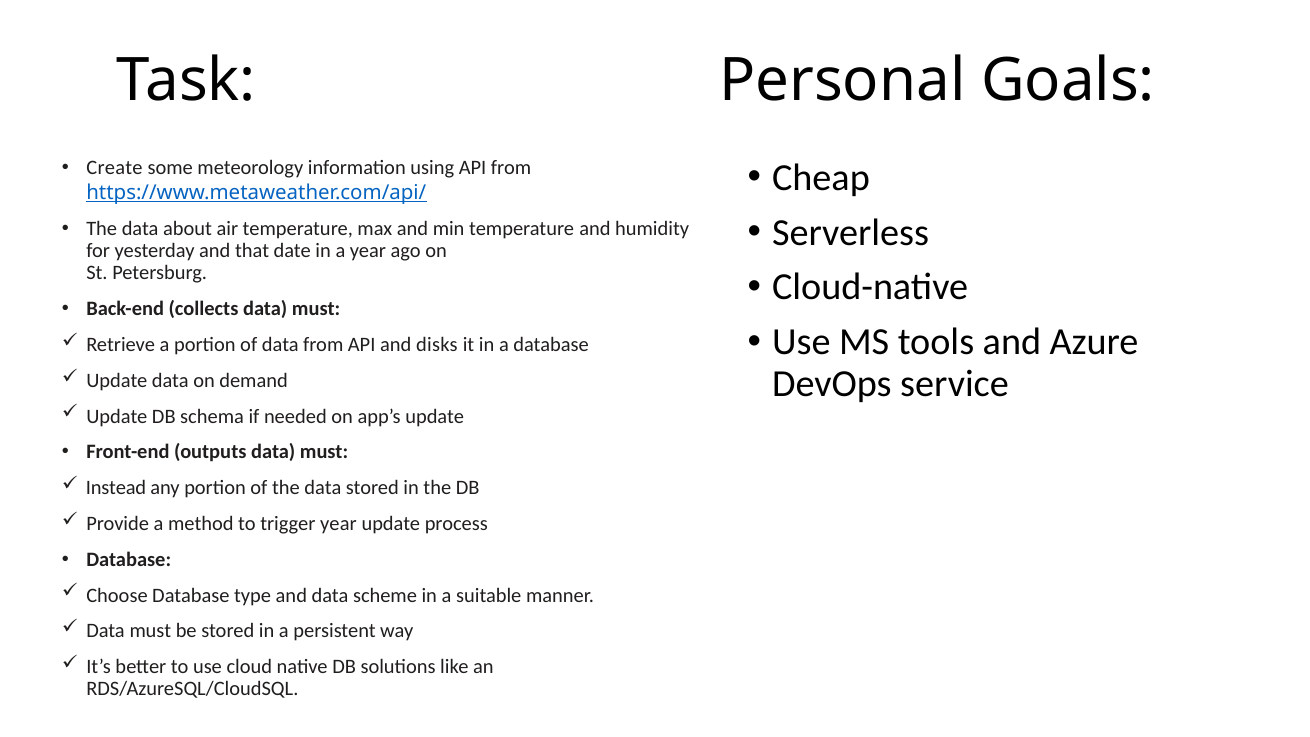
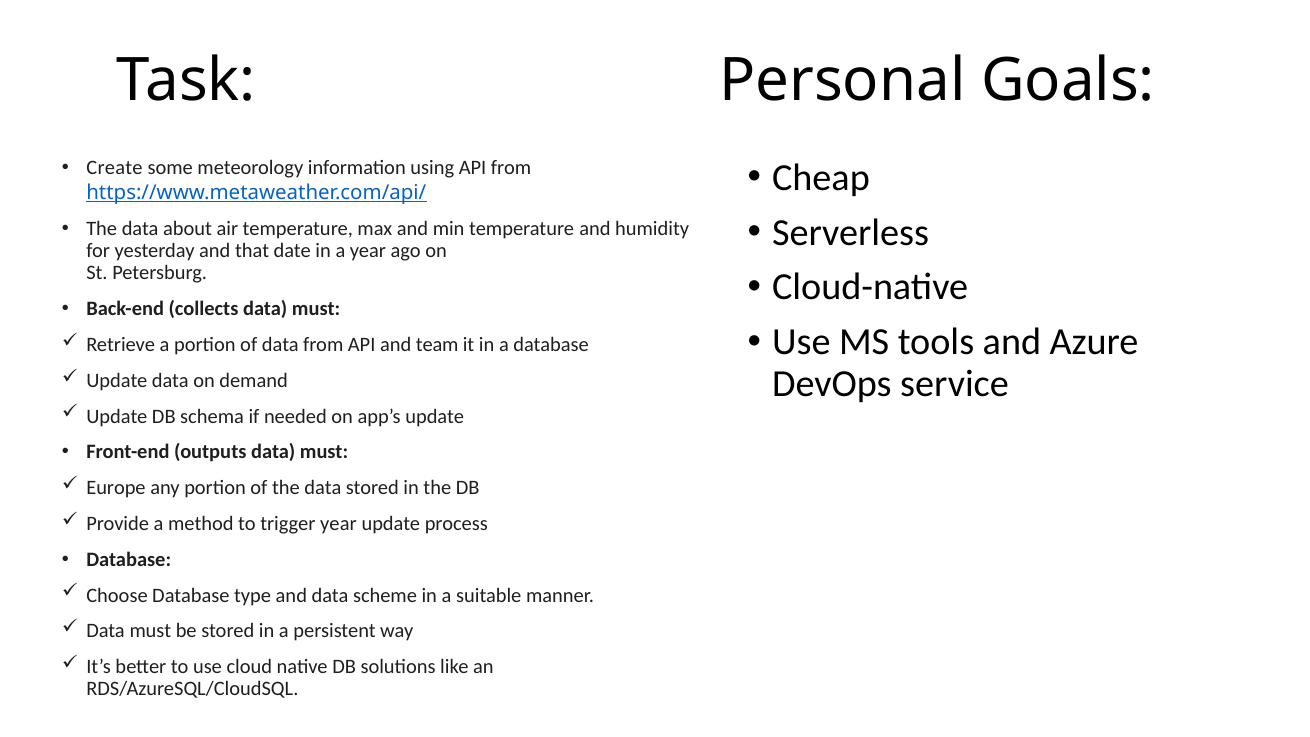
disks: disks -> team (437, 345)
Instead: Instead -> Europe (116, 488)
